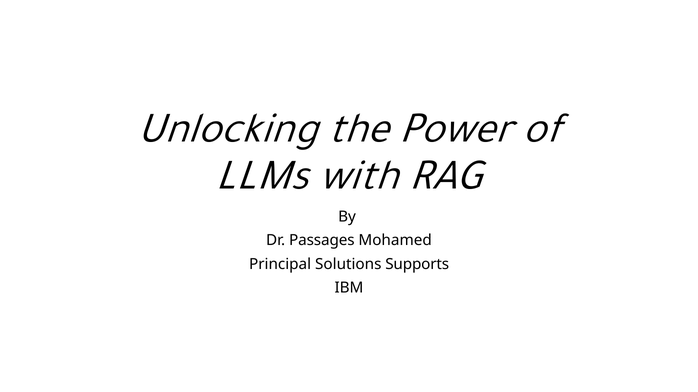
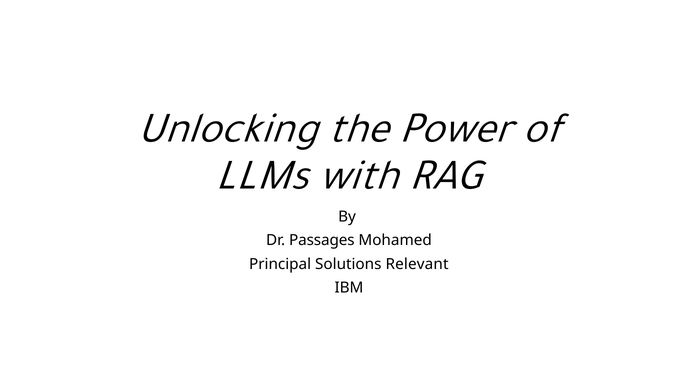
Supports: Supports -> Relevant (417, 265)
